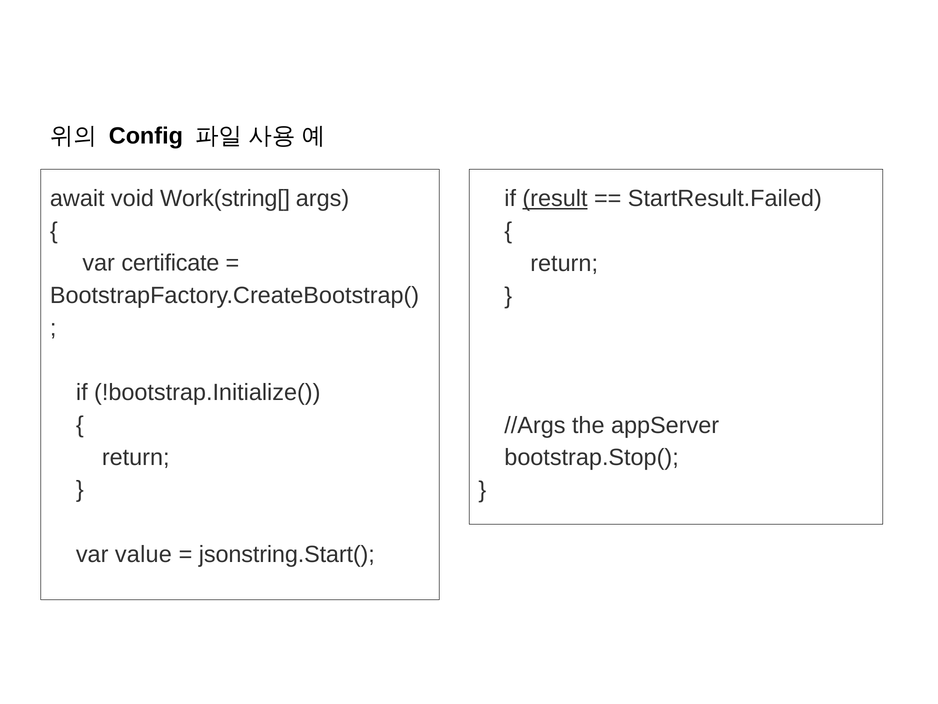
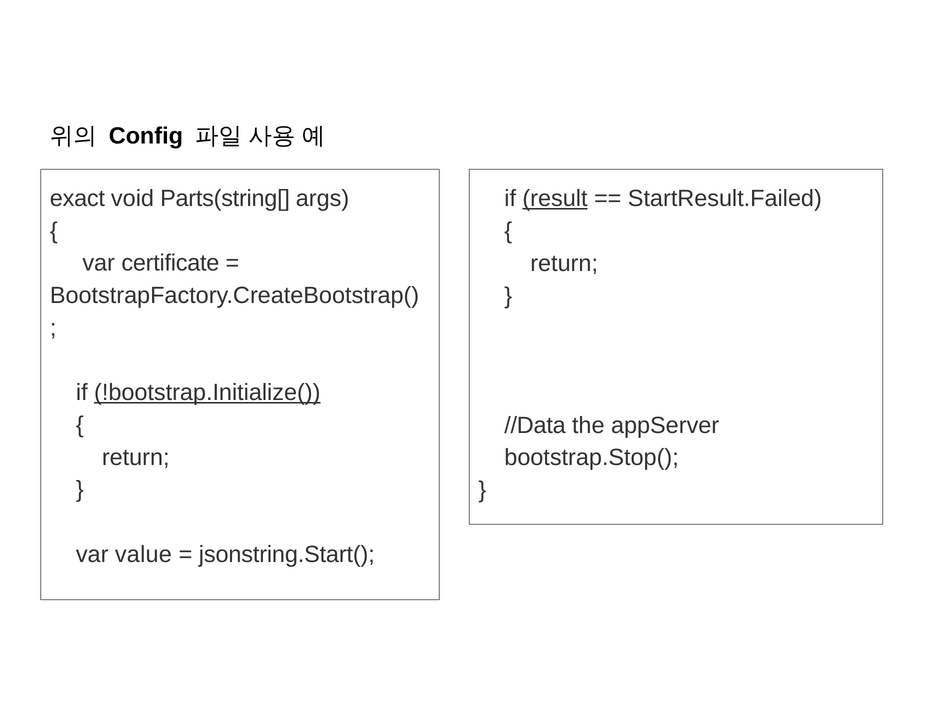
await: await -> exact (77, 198)
Work(string[: Work(string[ -> Parts(string[ (225, 198)
!bootstrap.Initialize( underline: none -> present (207, 392)
//Args: //Args -> //Data (535, 425)
